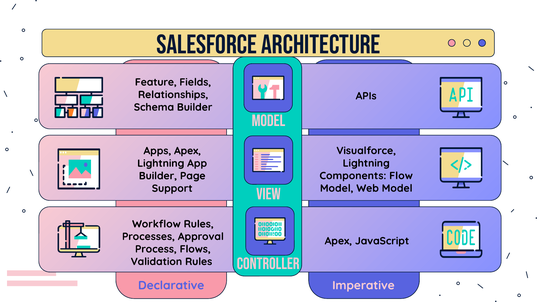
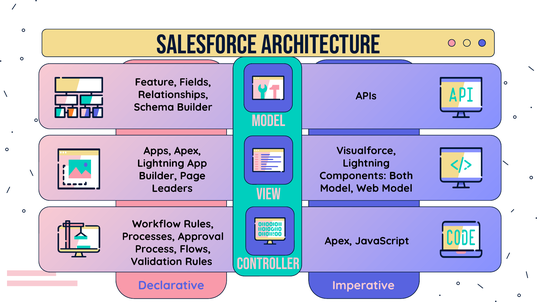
Flow: Flow -> Both (401, 176)
Support: Support -> Leaders (172, 188)
